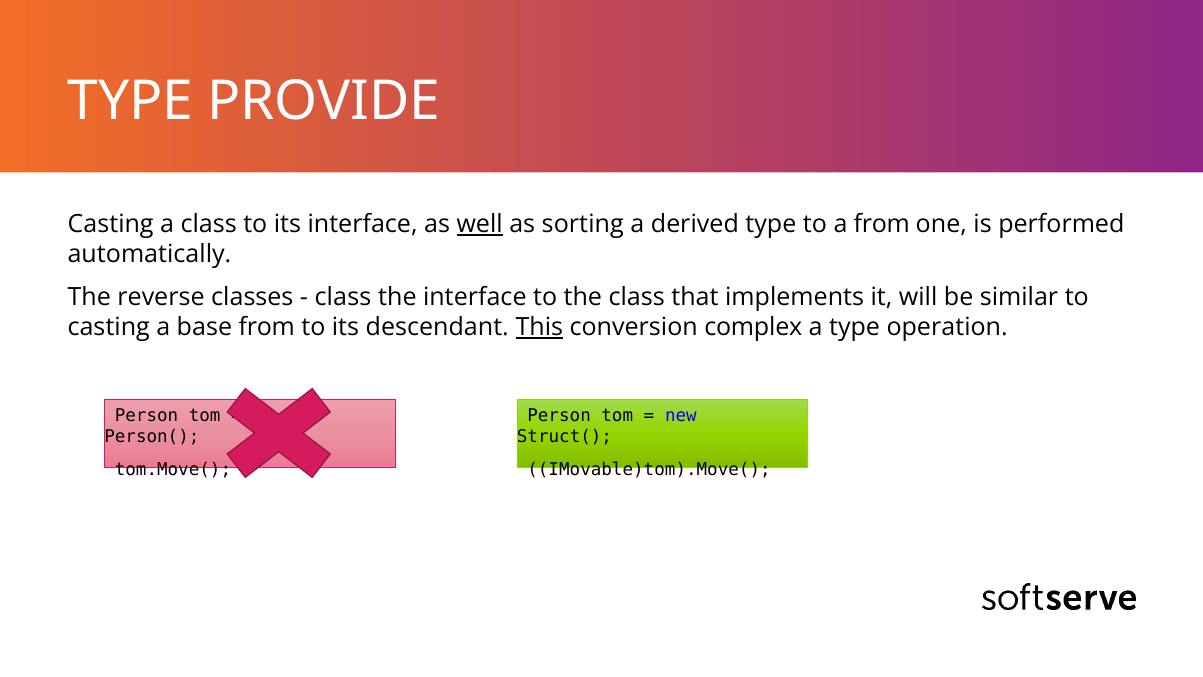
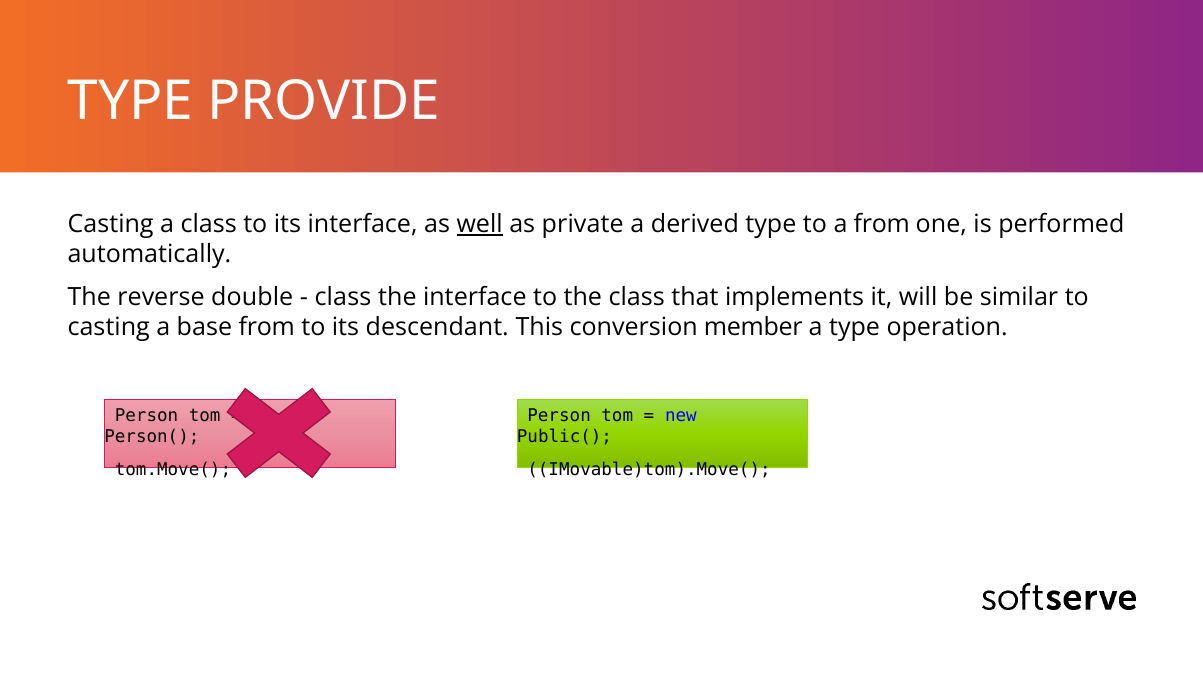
sorting: sorting -> private (583, 224)
classes: classes -> double (252, 297)
This underline: present -> none (539, 327)
complex: complex -> member (753, 327)
Struct(: Struct( -> Public( (564, 436)
